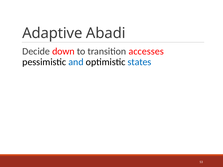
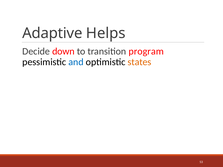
Abadi: Abadi -> Helps (106, 33)
accesses: accesses -> program (146, 51)
states colour: blue -> orange (139, 62)
